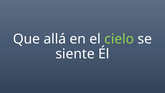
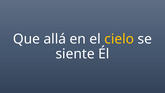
cielo colour: light green -> yellow (119, 39)
